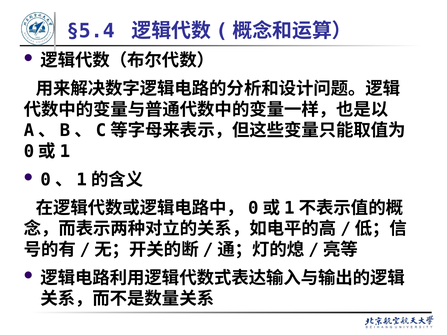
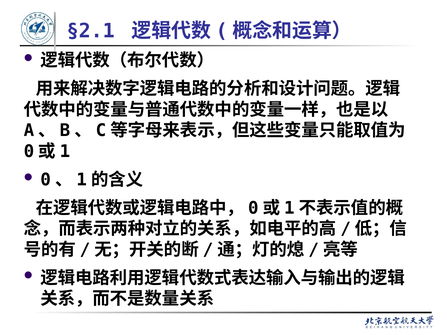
§5.4: §5.4 -> §2.1 (91, 31)
